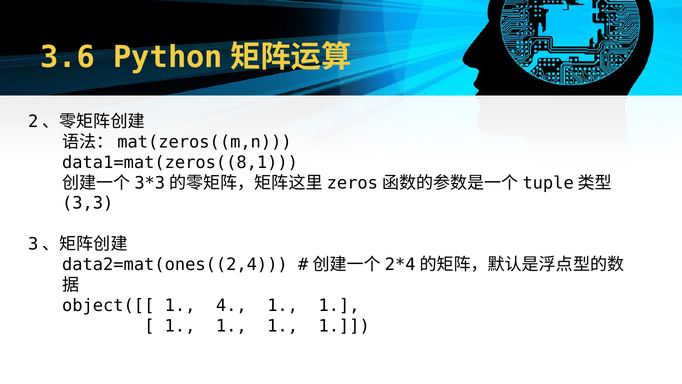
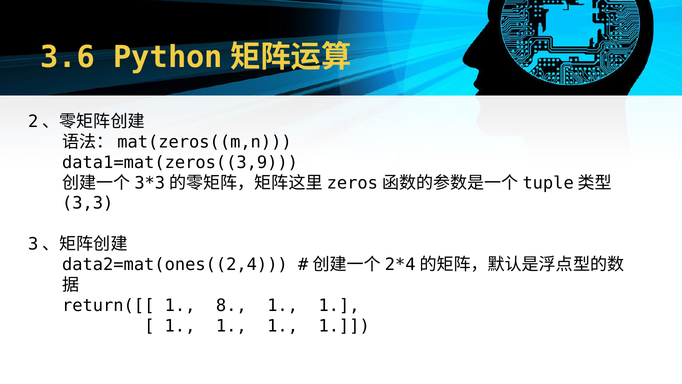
data1=mat(zeros((8,1: data1=mat(zeros((8,1 -> data1=mat(zeros((3,9 (180, 162)
object([[: object([[ -> return([[ (108, 305)
4: 4 -> 8 (231, 305)
